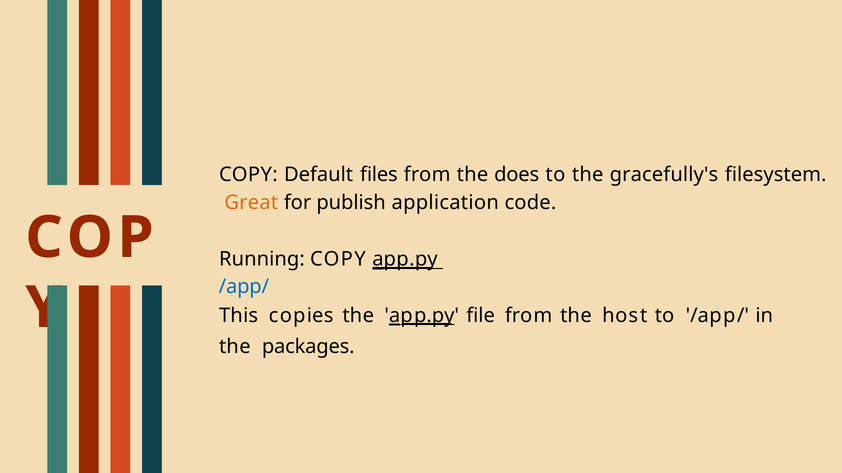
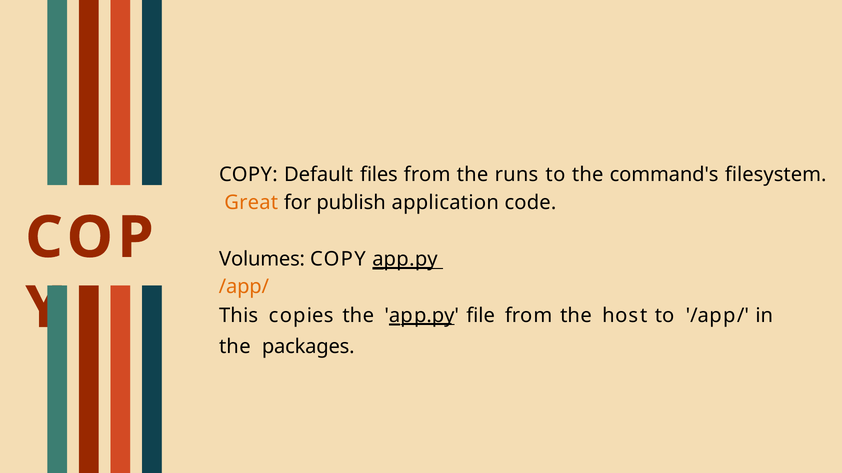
does: does -> runs (516, 175)
gracefully's: gracefully's -> command's (664, 175)
Running: Running -> Volumes (262, 259)
/app/ colour: blue -> orange (244, 287)
